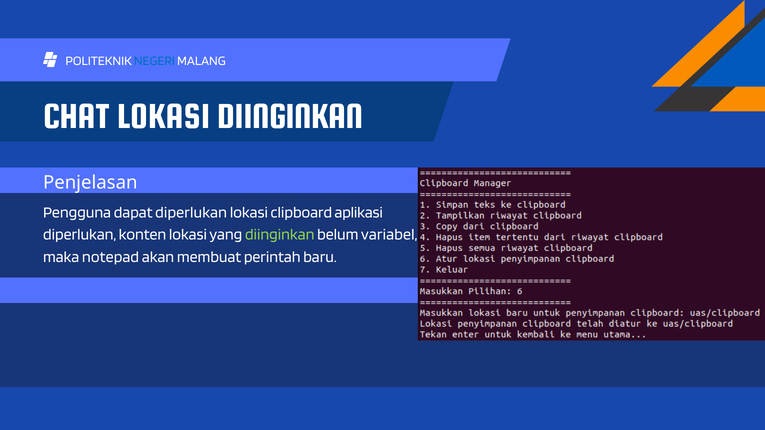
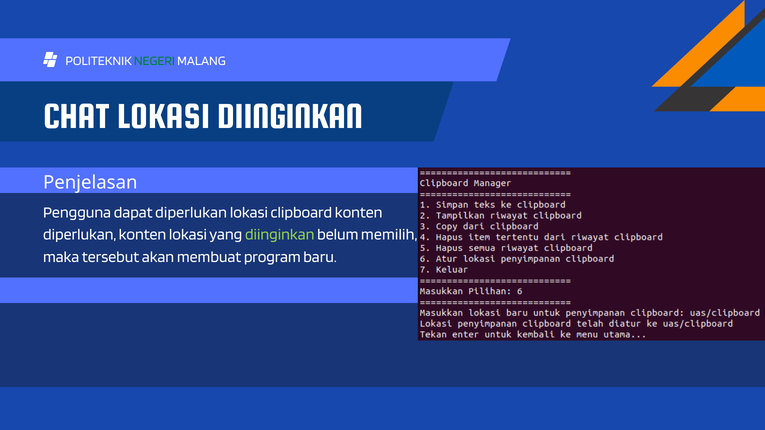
NEGERI colour: blue -> green (154, 61)
clipboard aplikasi: aplikasi -> konten (359, 212)
variabel: variabel -> memilih (389, 235)
notepad: notepad -> tersebut (111, 257)
perintah: perintah -> program (272, 257)
